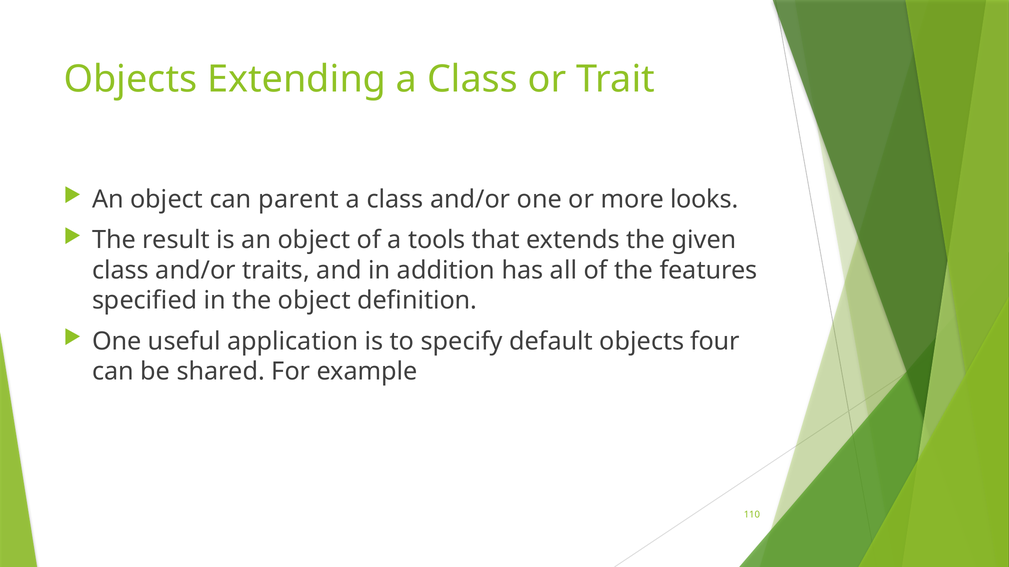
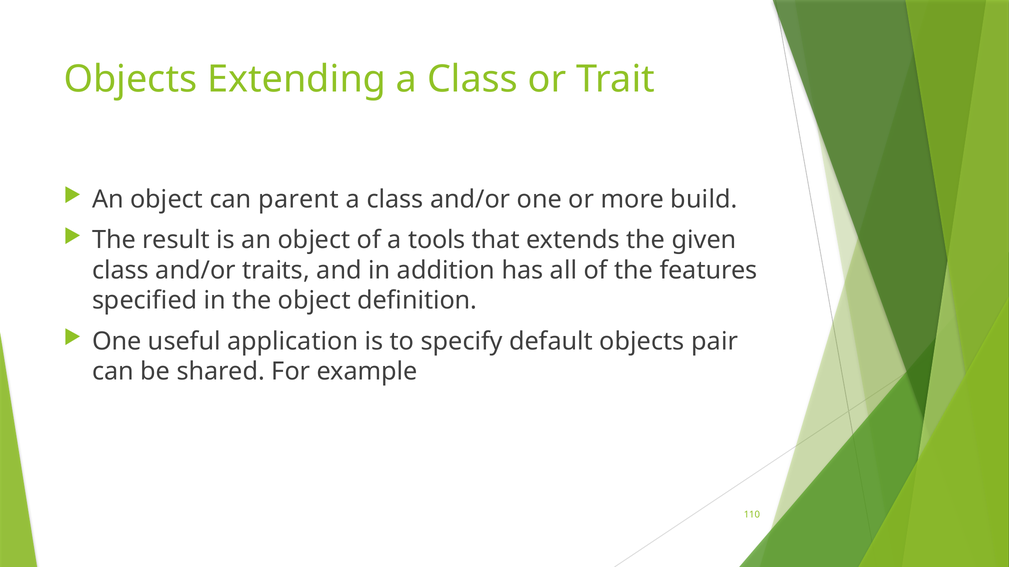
looks: looks -> build (704, 200)
four: four -> pair (715, 342)
